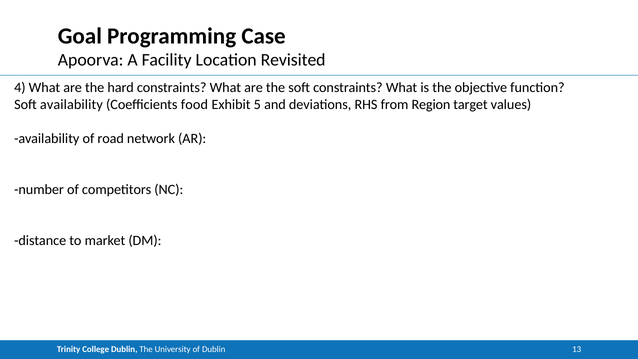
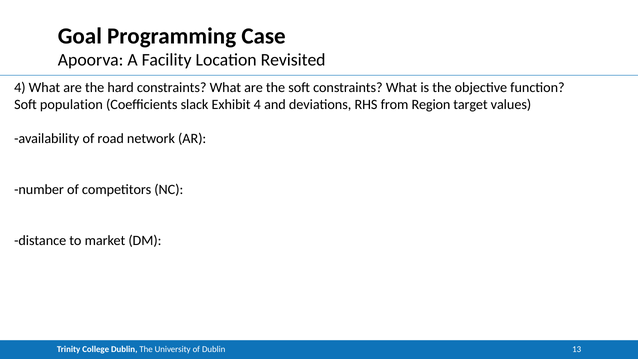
Soft availability: availability -> population (71, 105)
food: food -> slack (195, 105)
Exhibit 5: 5 -> 4 (257, 105)
